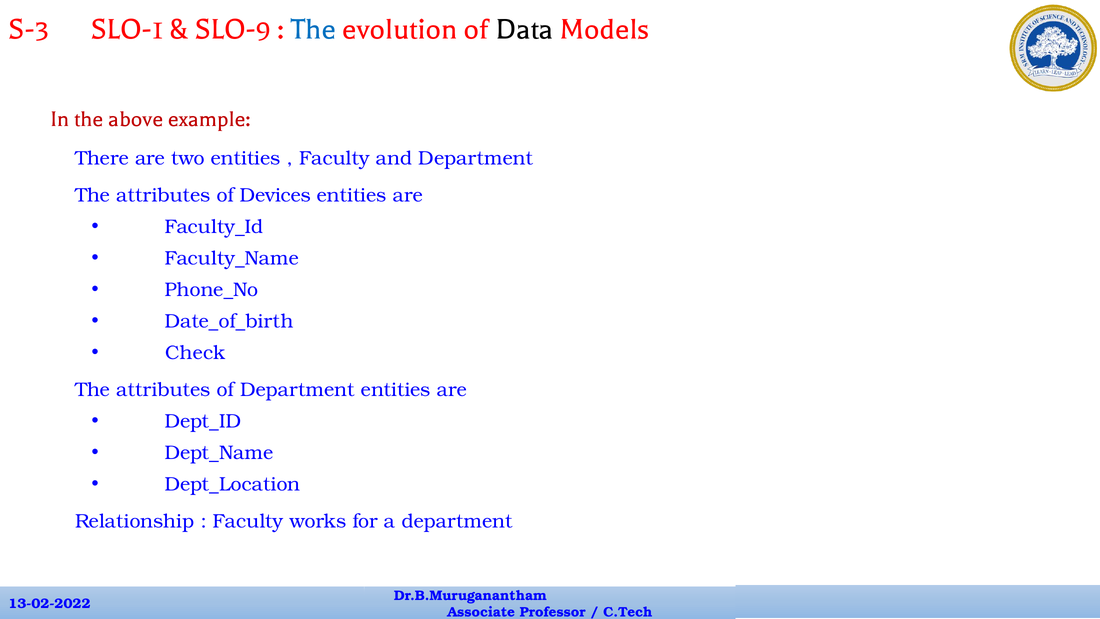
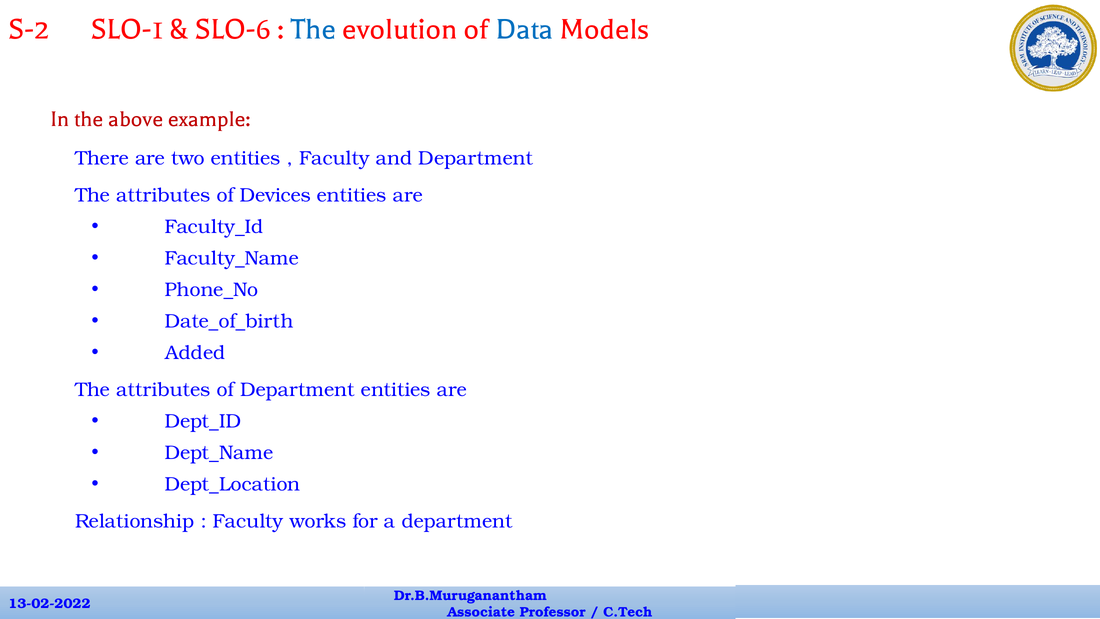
S-3: S-3 -> S-2 (29, 28)
SLO-9: SLO-9 -> SLO-6 (233, 28)
Data colour: black -> blue (525, 28)
Check: Check -> Added (195, 353)
